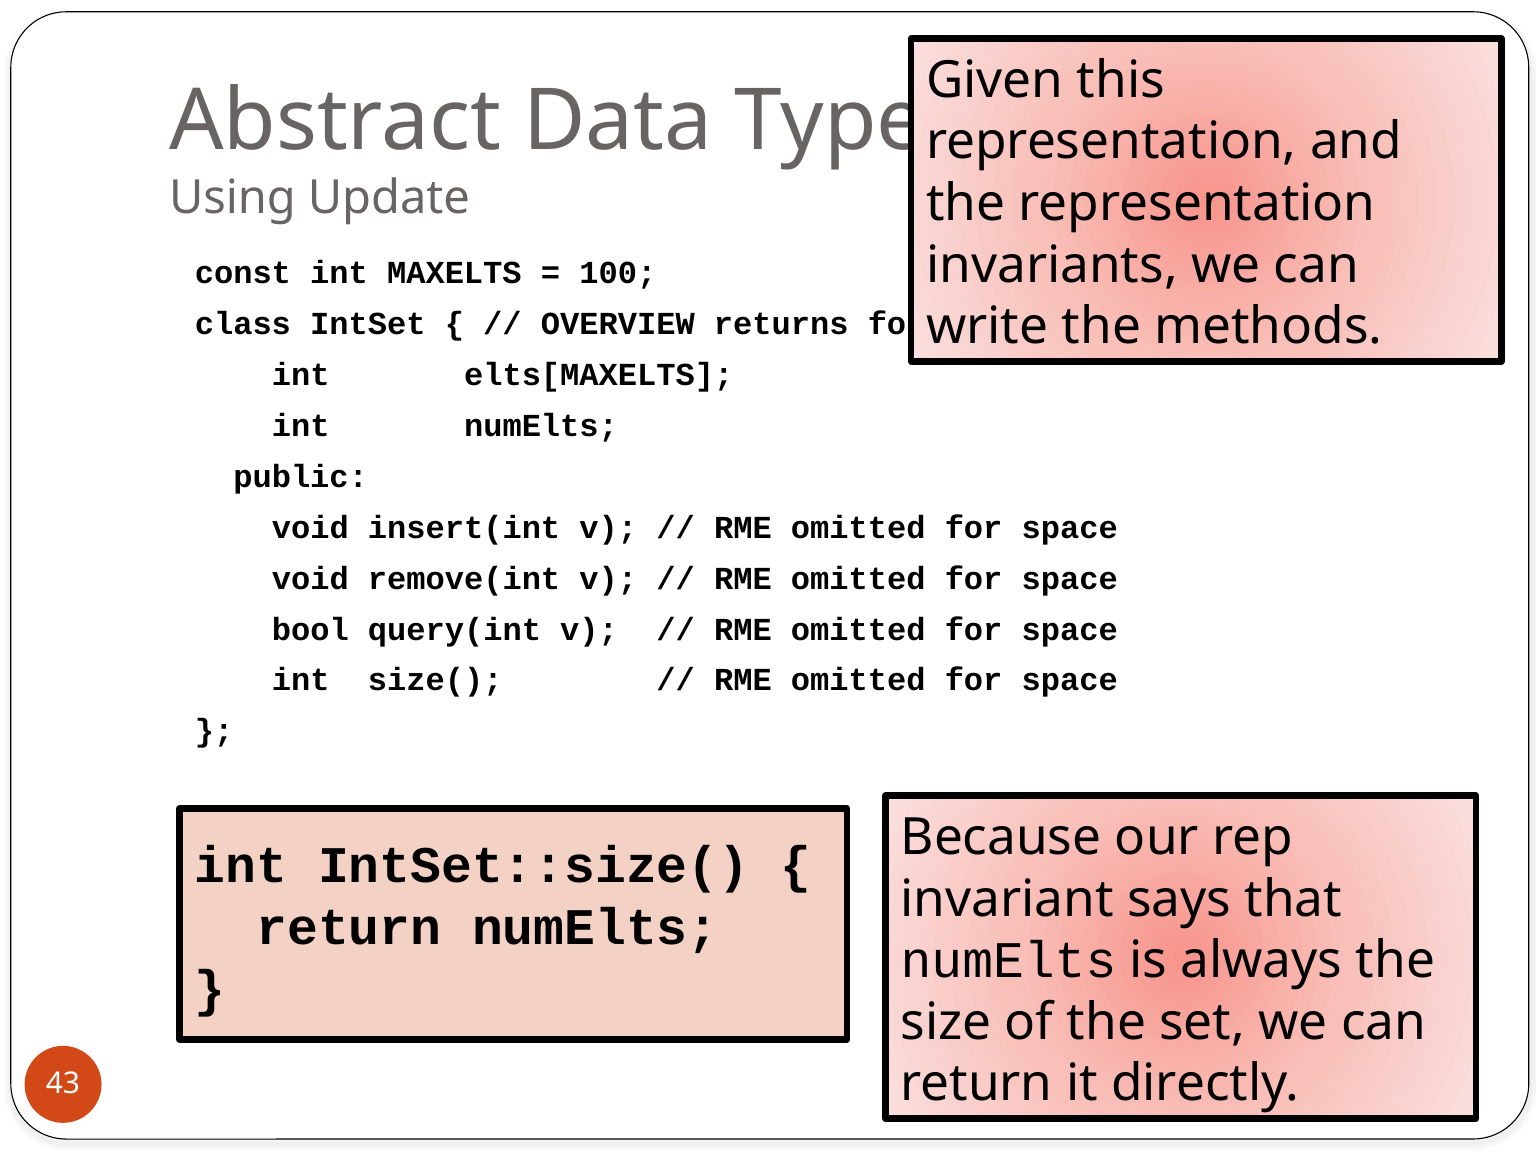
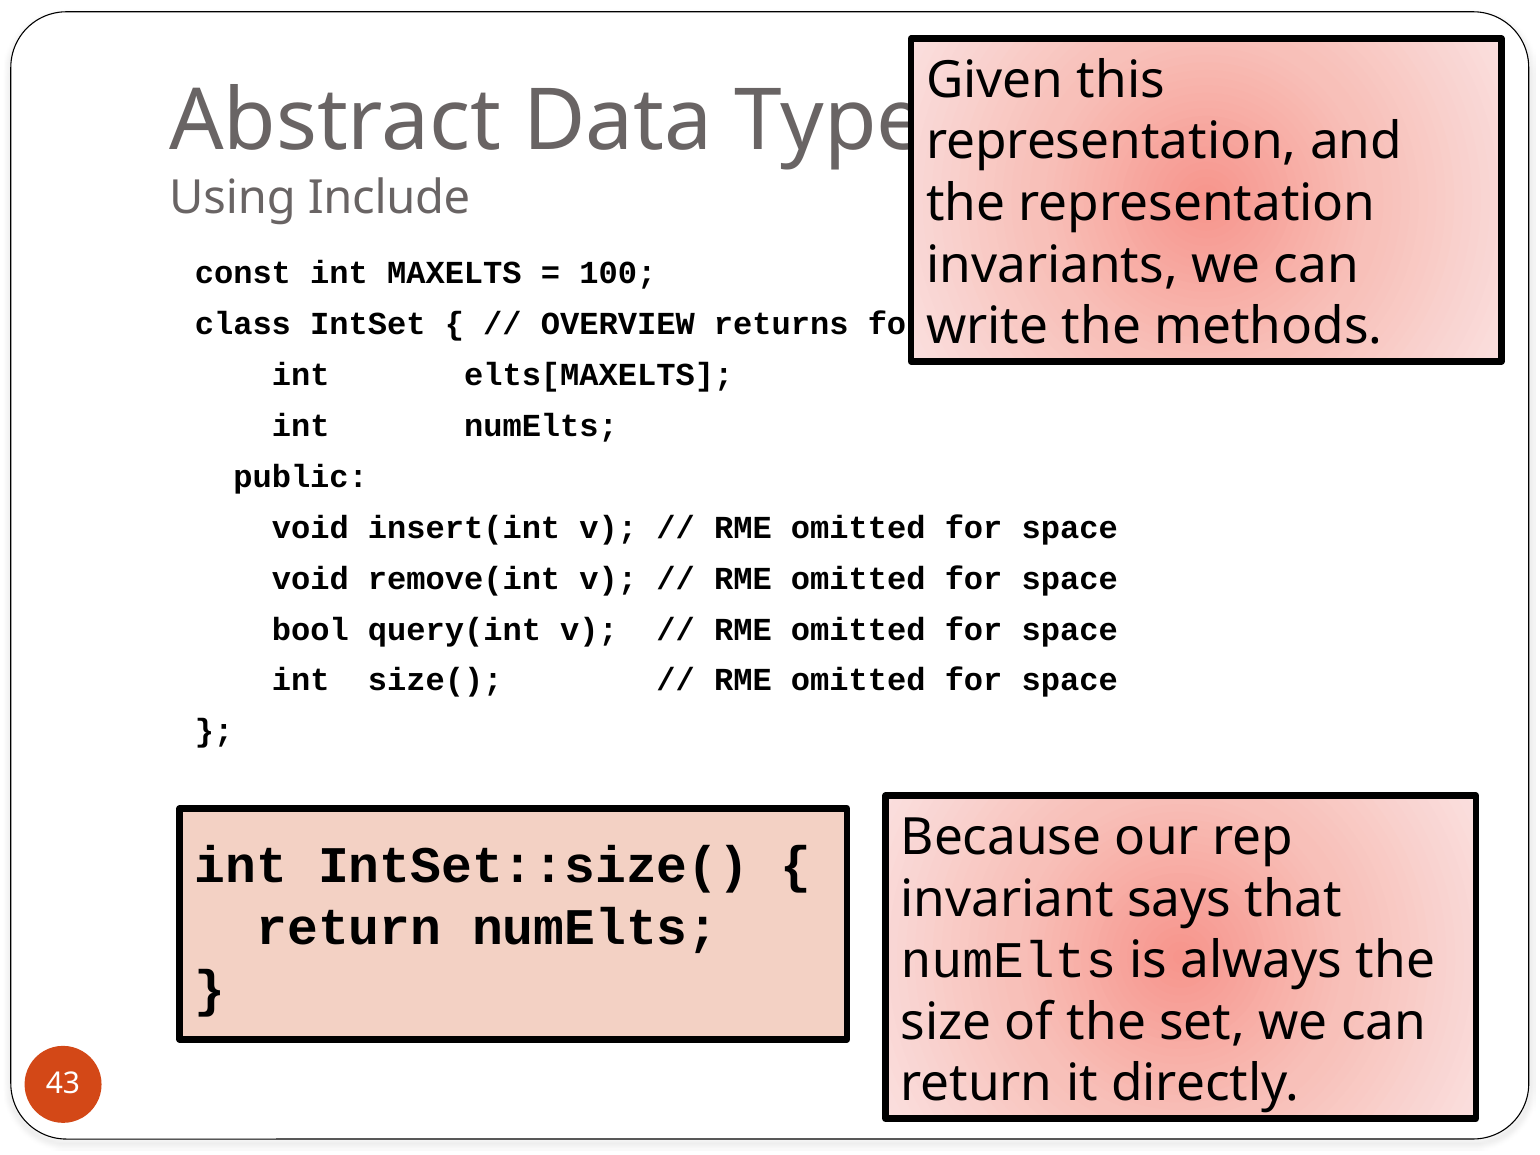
Update: Update -> Include (389, 198)
